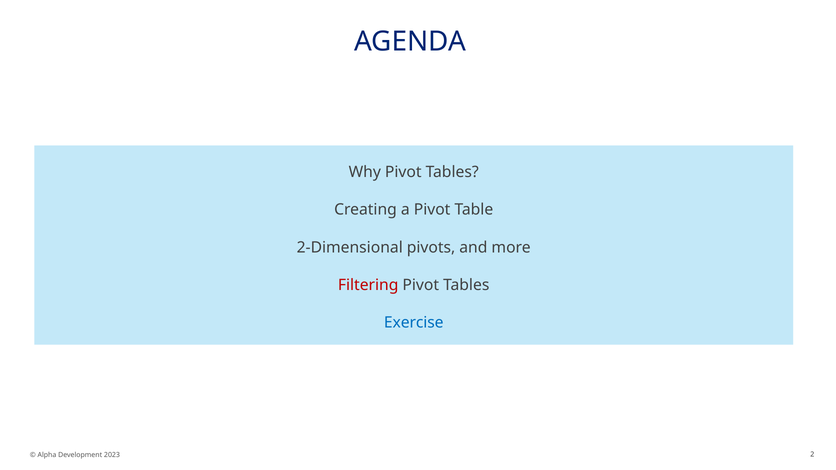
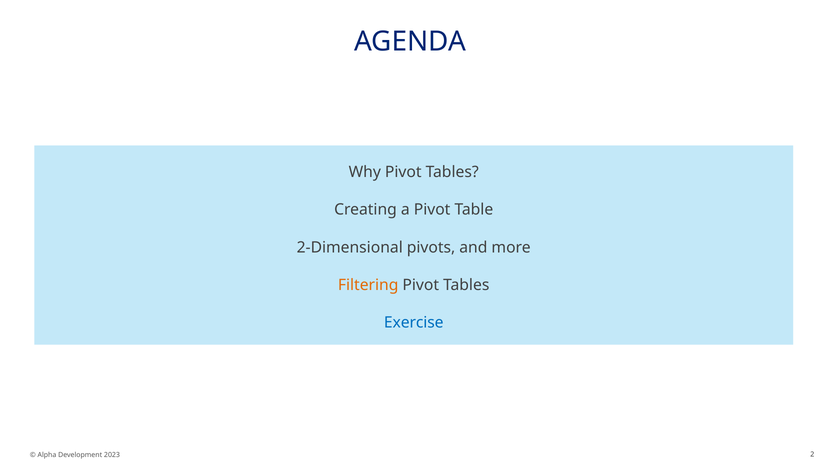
Filtering colour: red -> orange (368, 285)
